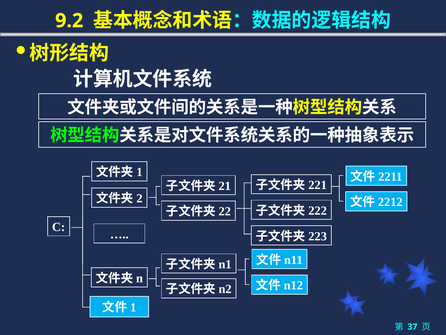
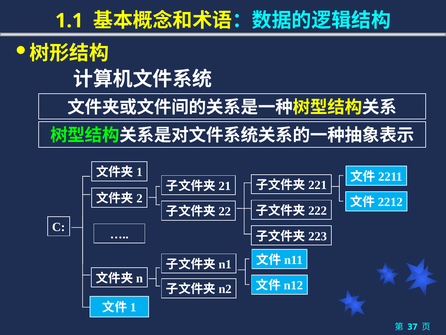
9.2: 9.2 -> 1.1 (69, 21)
